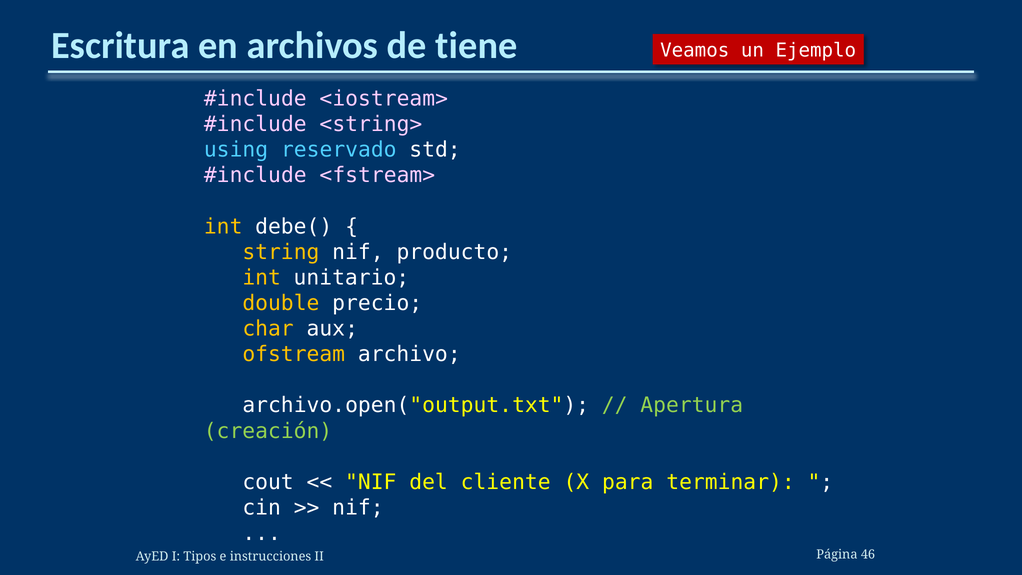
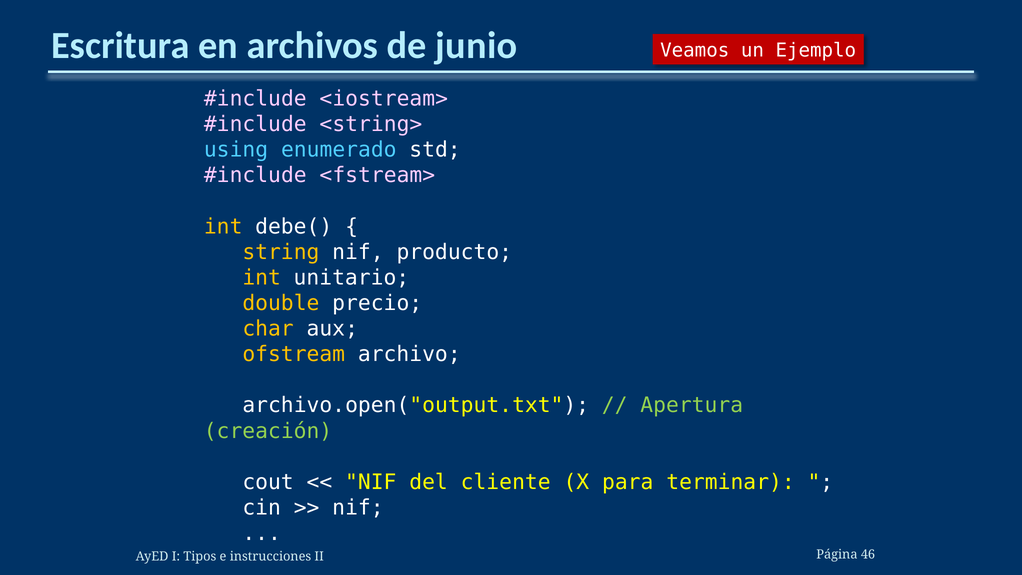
tiene: tiene -> junio (476, 46)
reservado: reservado -> enumerado (339, 150)
